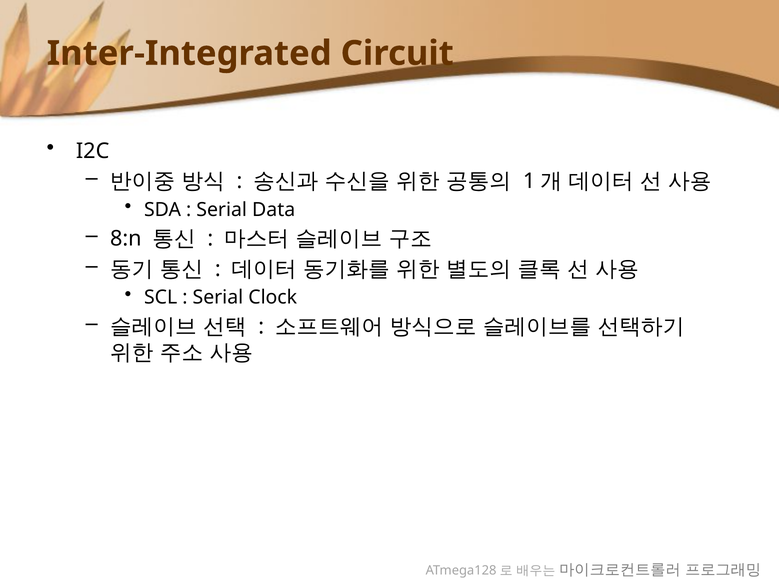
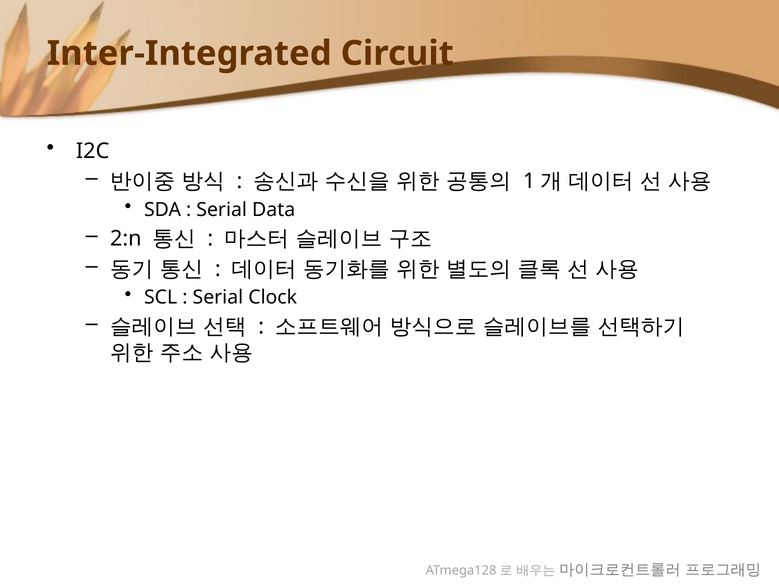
8:n: 8:n -> 2:n (126, 239)
